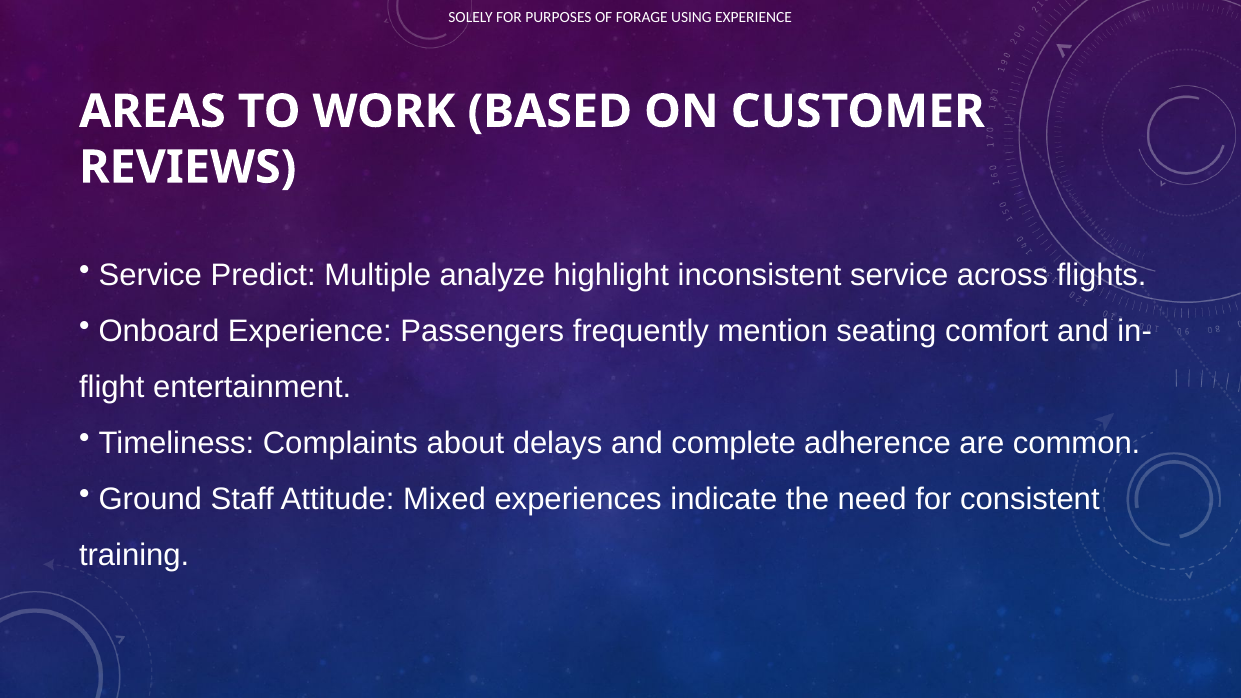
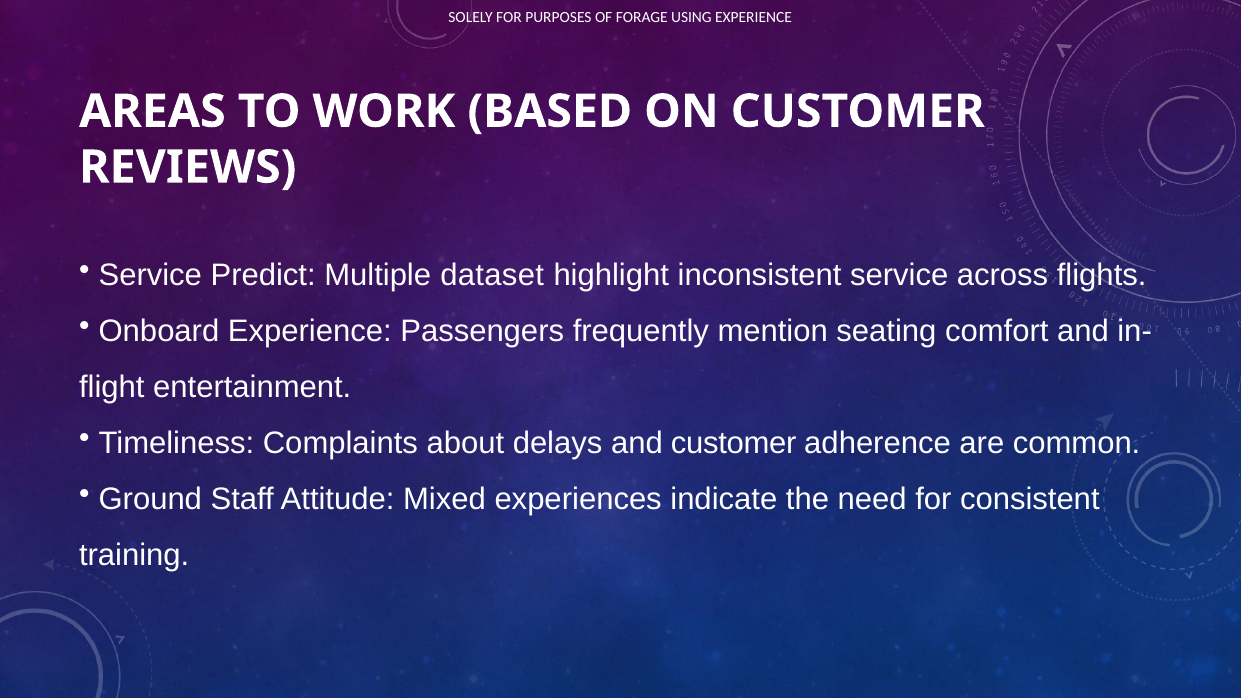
analyze: analyze -> dataset (492, 276)
and complete: complete -> customer (734, 443)
